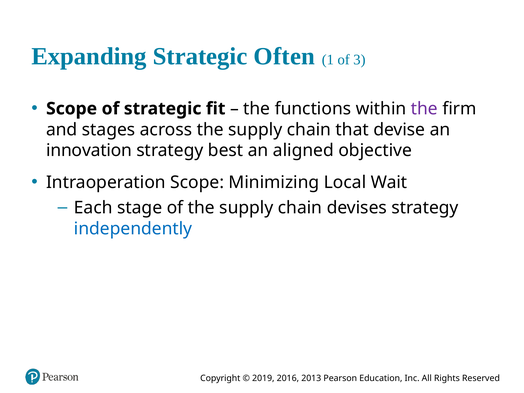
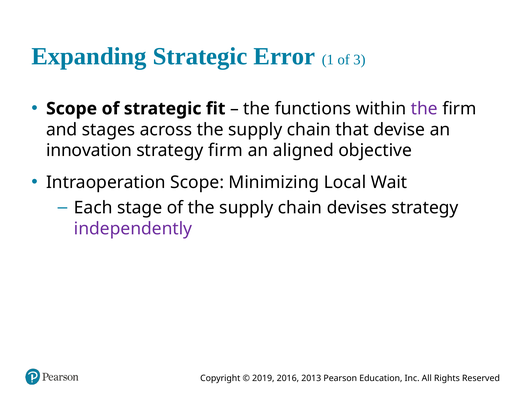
Often: Often -> Error (284, 56)
strategy best: best -> firm (226, 151)
independently colour: blue -> purple (133, 229)
